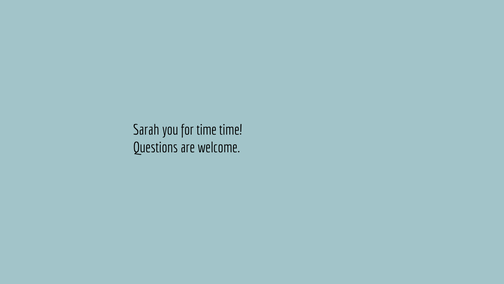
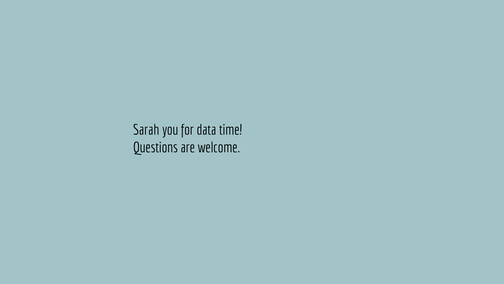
for time: time -> data (206, 130)
